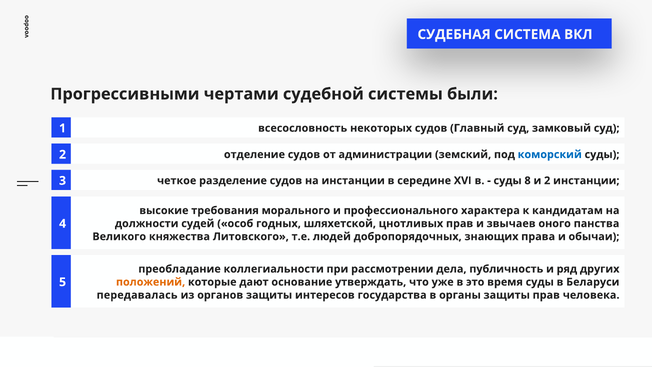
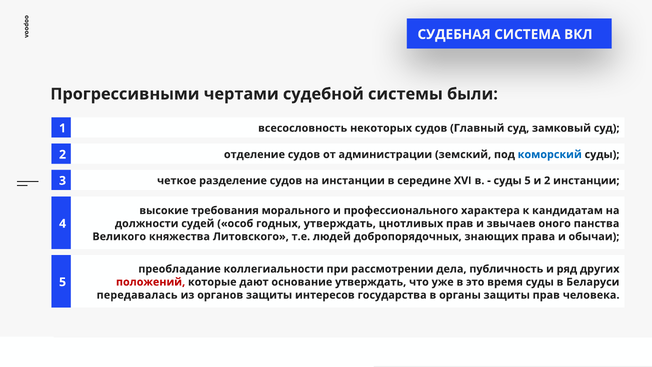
суды 8: 8 -> 5 (528, 181)
годных шляхетской: шляхетской -> утверждать (340, 223)
положений colour: orange -> red (151, 282)
